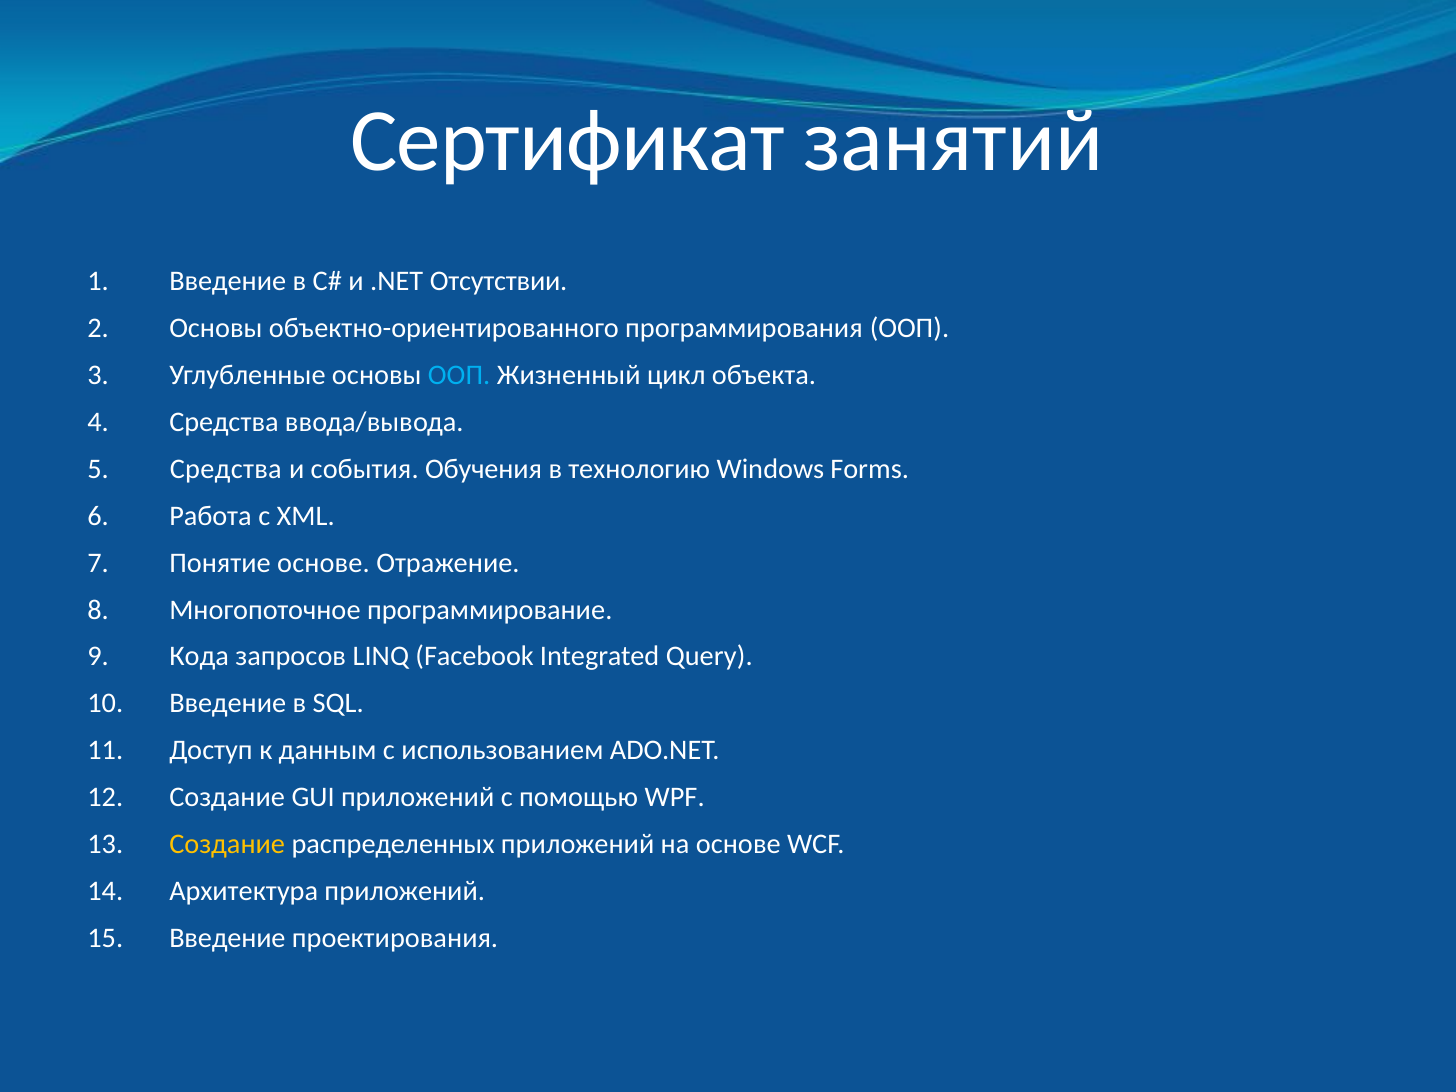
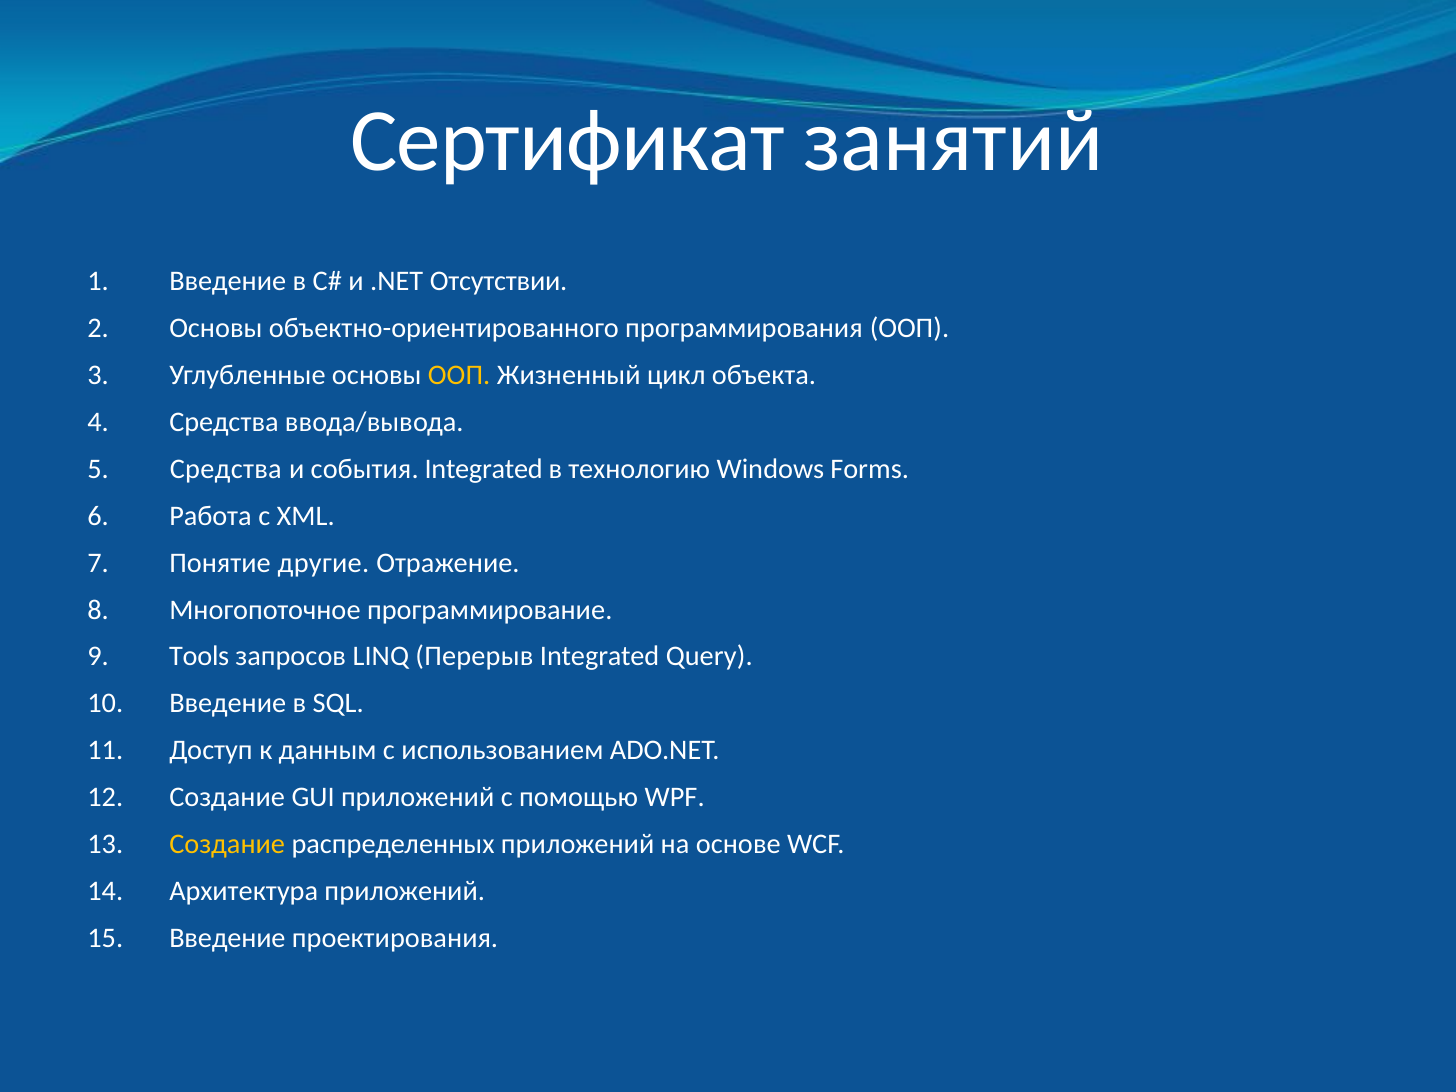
ООП colour: light blue -> yellow (459, 375)
события Обучения: Обучения -> Integrated (484, 469)
Понятие основе: основе -> другие (323, 563)
Кода: Кода -> Tools (199, 657)
Facebook: Facebook -> Перерыв (474, 657)
